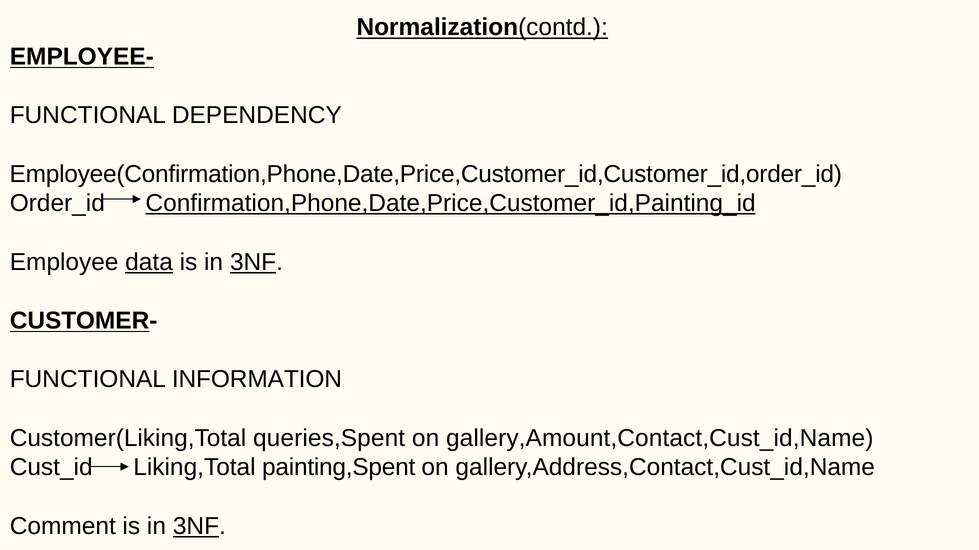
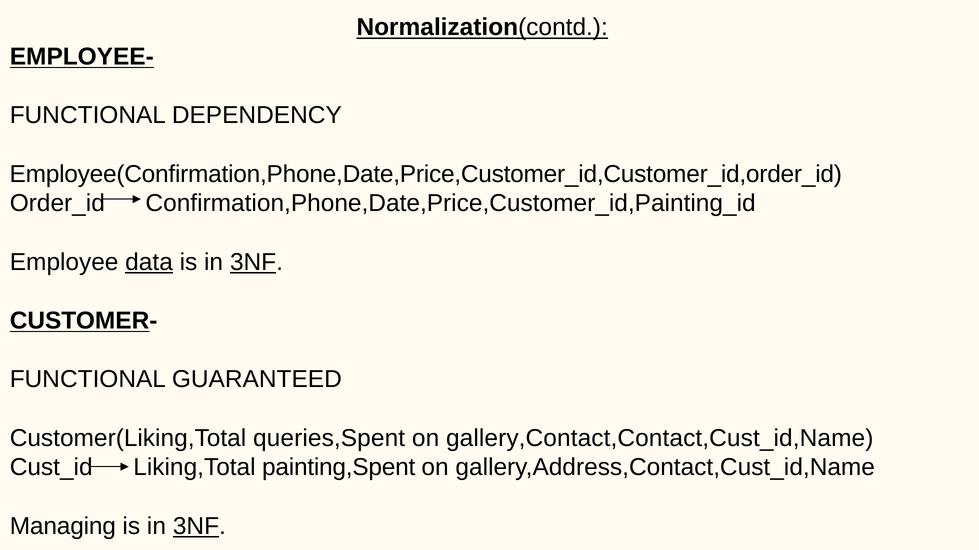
Confirmation,Phone,Date,Price,Customer_id,Painting_id underline: present -> none (451, 204)
INFORMATION: INFORMATION -> GUARANTEED (257, 380)
gallery,Amount,Contact,Cust_id,Name: gallery,Amount,Contact,Cust_id,Name -> gallery,Contact,Contact,Cust_id,Name (660, 439)
Comment: Comment -> Managing (63, 527)
